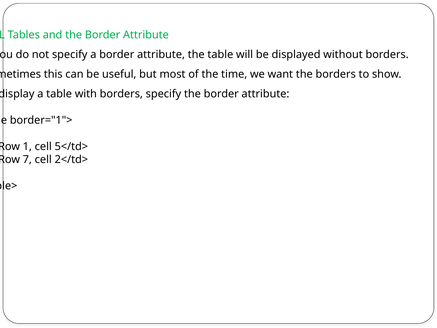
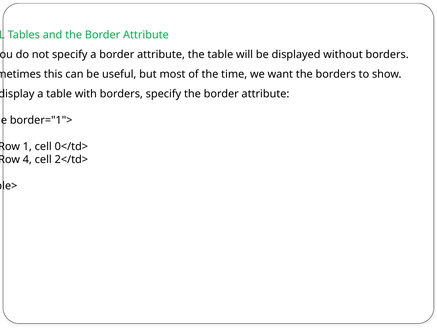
5</td>: 5</td> -> 0</td> (71, 146)
7: 7 -> 4 (27, 160)
